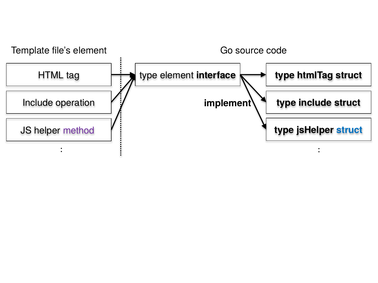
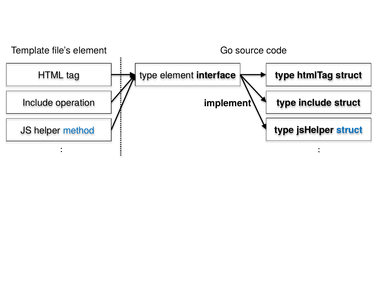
method colour: purple -> blue (79, 131)
